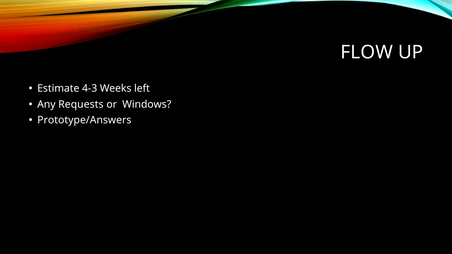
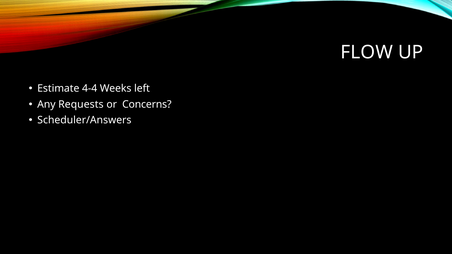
4-3: 4-3 -> 4-4 (90, 89)
Windows: Windows -> Concerns (147, 104)
Prototype/Answers: Prototype/Answers -> Scheduler/Answers (84, 120)
